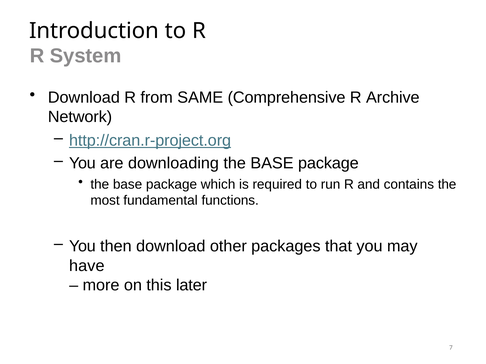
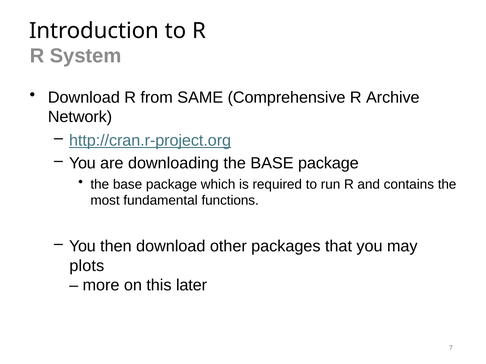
have: have -> plots (87, 266)
